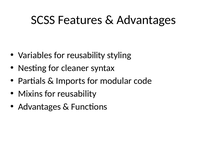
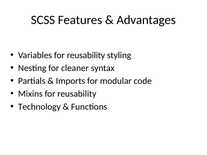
Advantages: Advantages -> Technology (39, 107)
